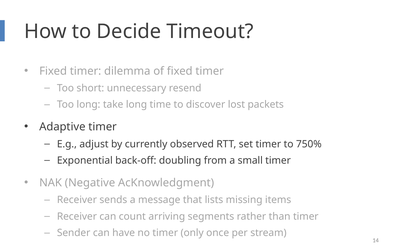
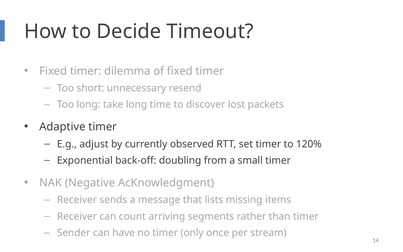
750%: 750% -> 120% (309, 144)
